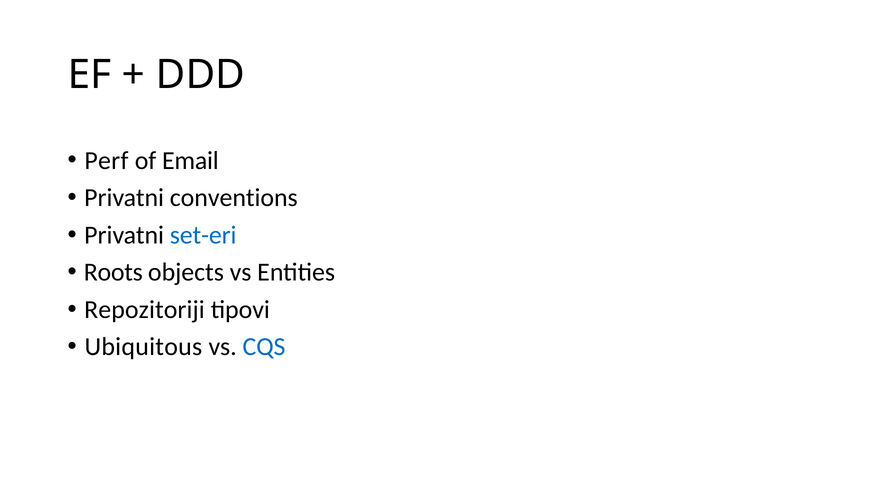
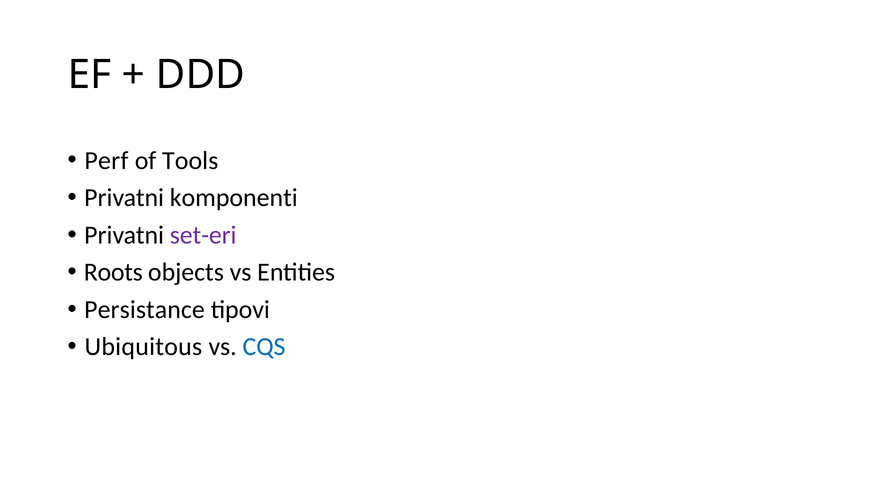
Email: Email -> Tools (190, 160)
conventions: conventions -> komponenti (234, 198)
set-eri colour: blue -> purple (203, 235)
Repozitoriji: Repozitoriji -> Persistance (145, 309)
